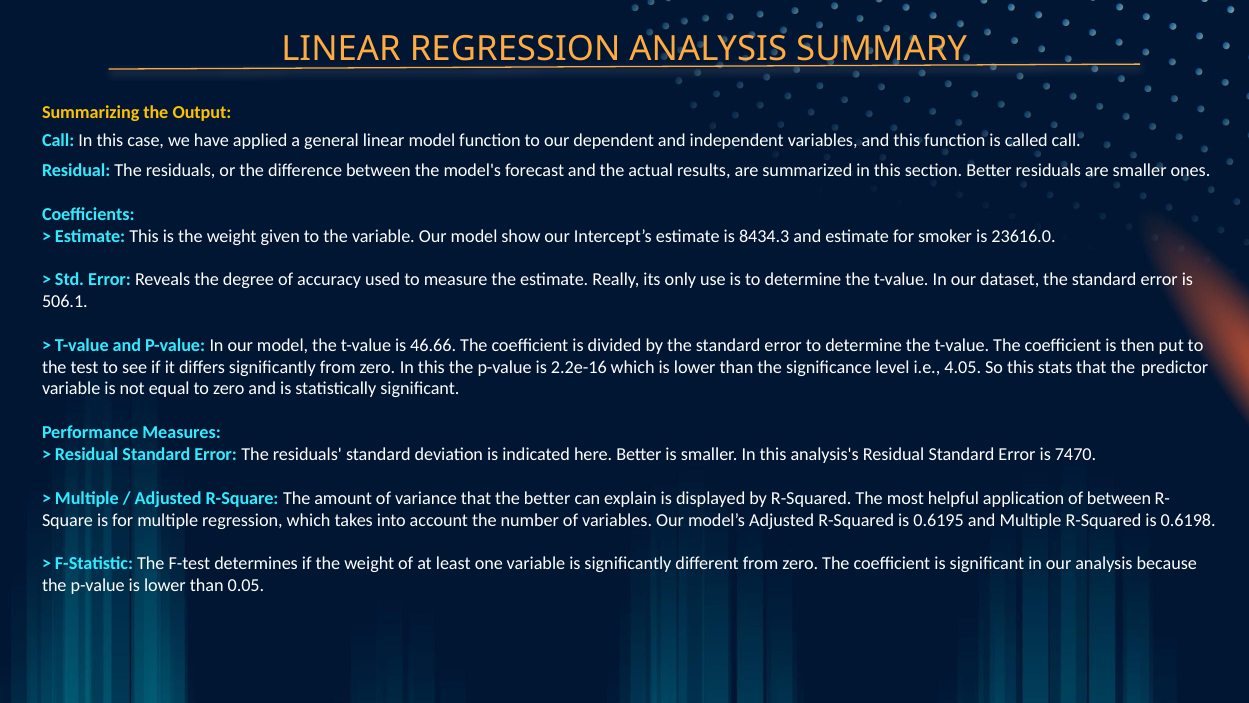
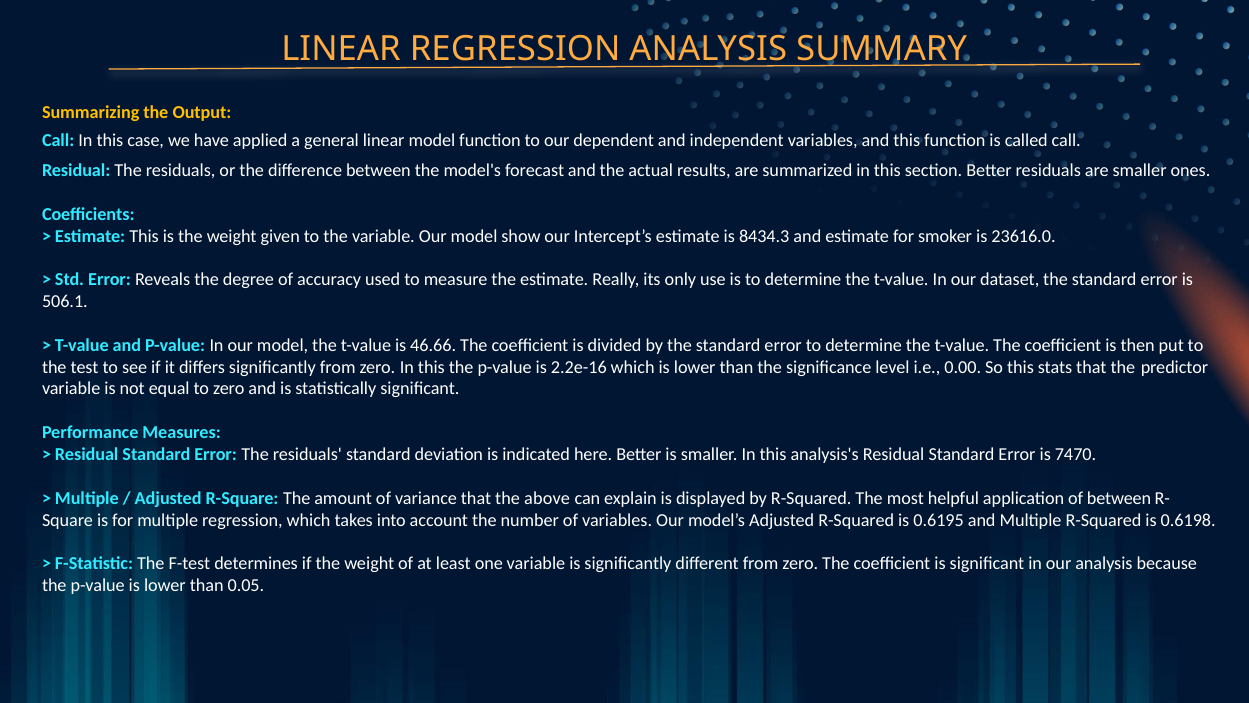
4.05: 4.05 -> 0.00 (963, 367)
the better: better -> above (547, 498)
